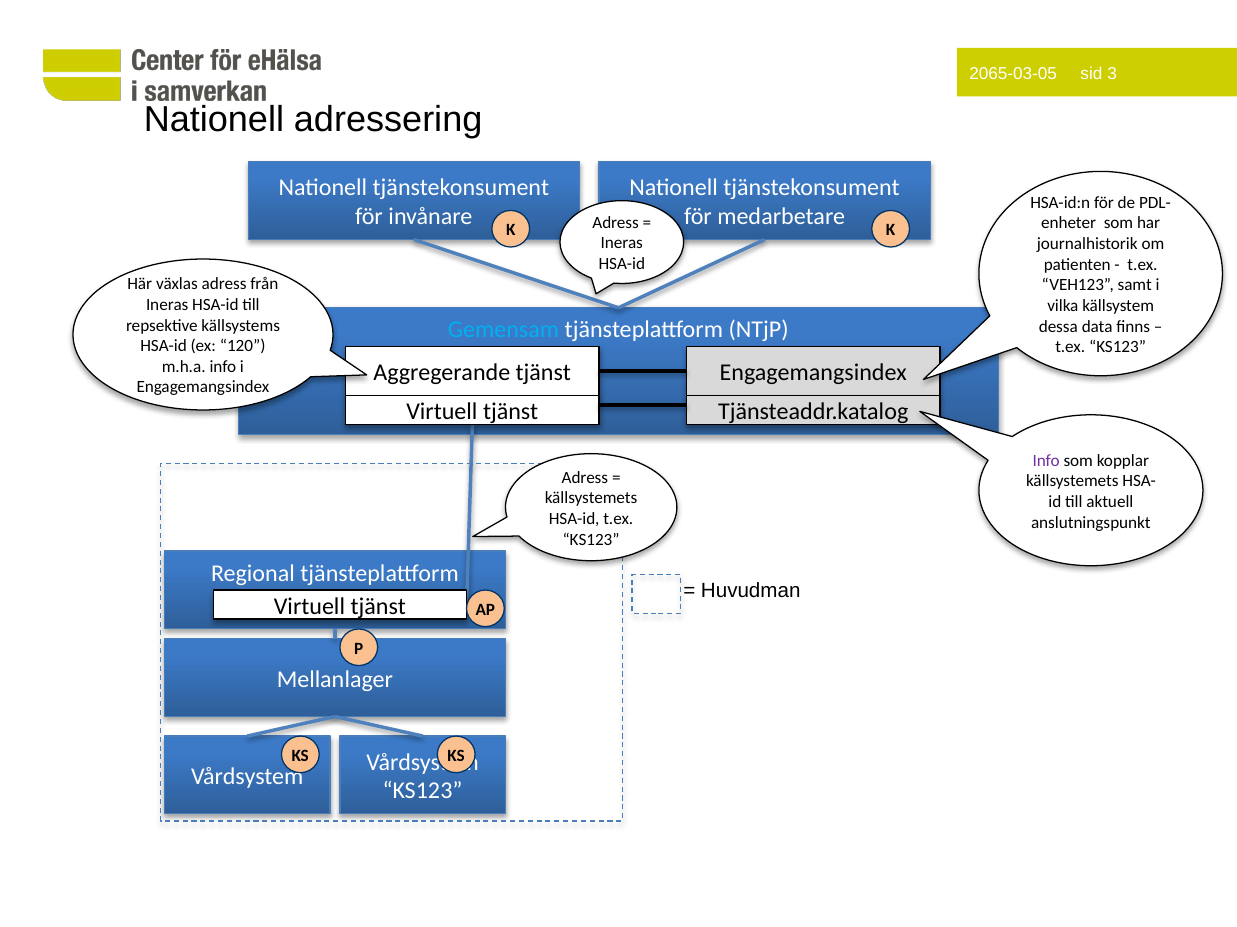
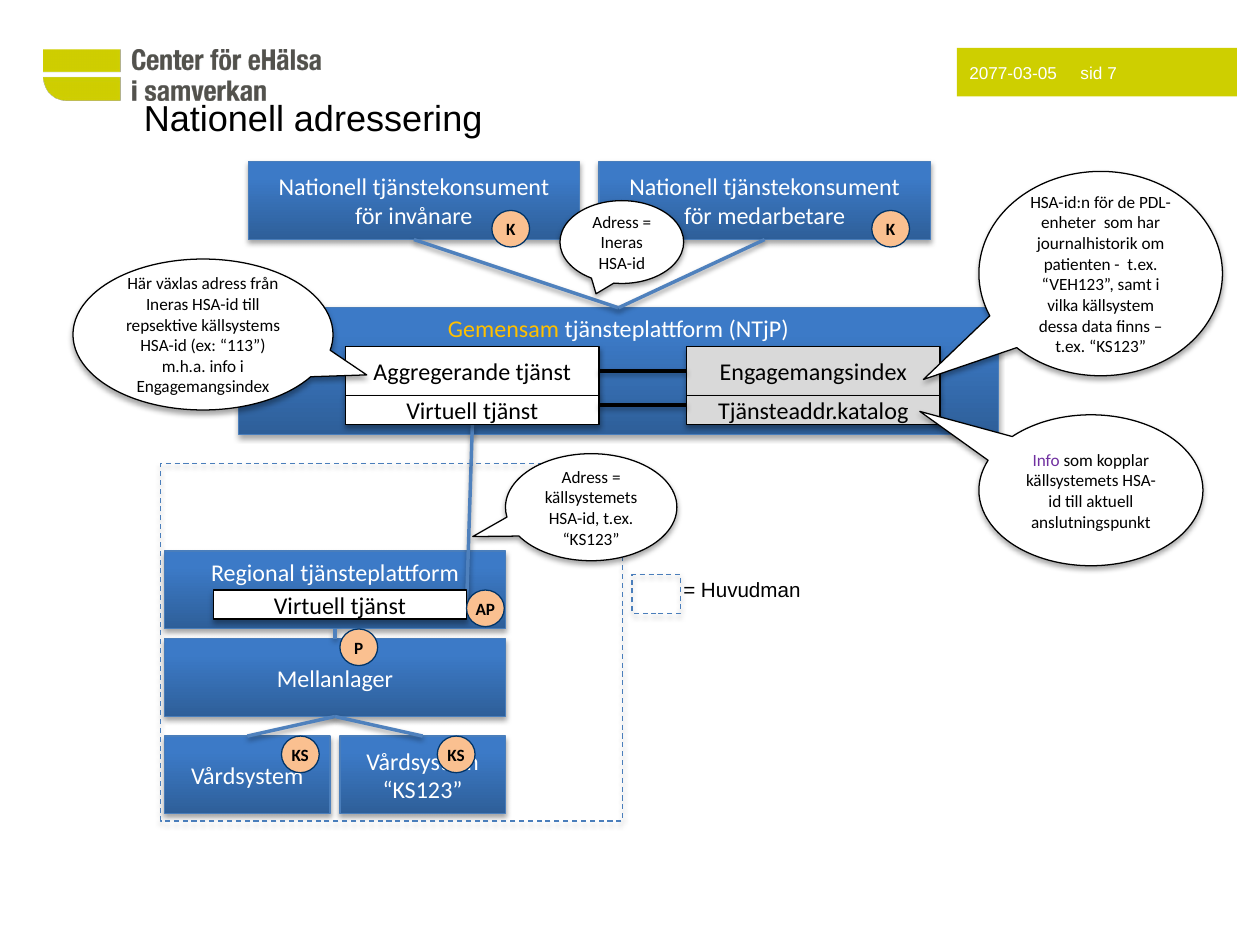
2065-03-05: 2065-03-05 -> 2077-03-05 (1013, 73)
3: 3 -> 7 (1112, 73)
Gemensam colour: light blue -> yellow (504, 330)
120: 120 -> 113 (243, 346)
